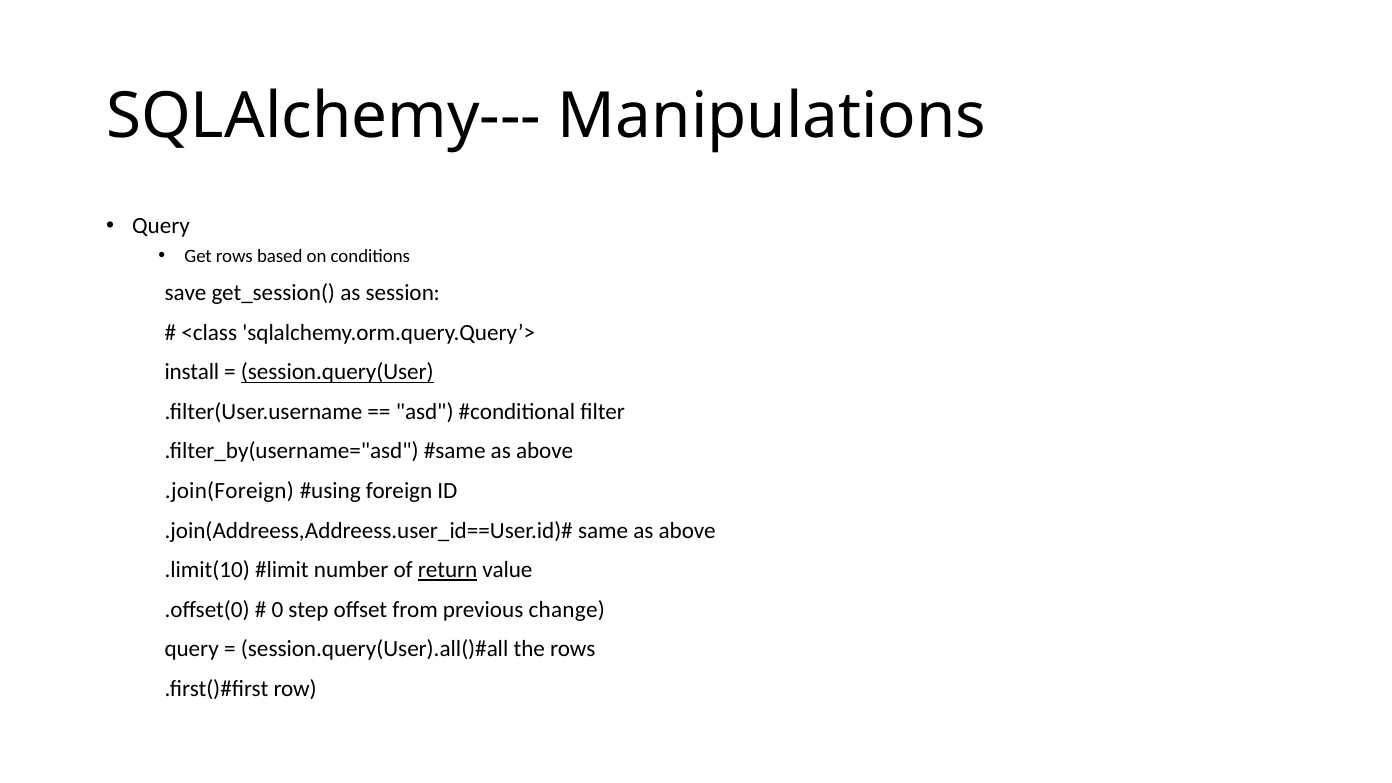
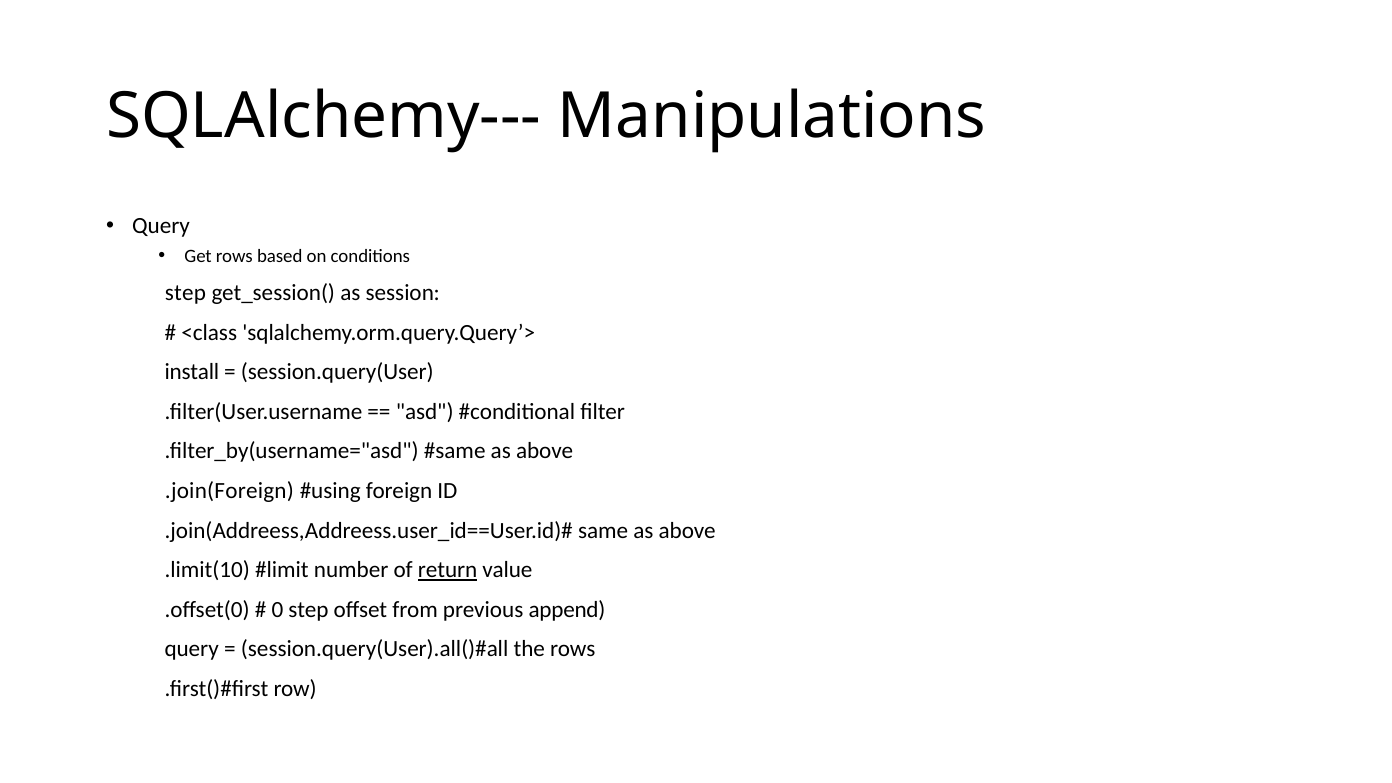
save: save -> step (185, 293)
session.query(User underline: present -> none (337, 372)
change: change -> append (567, 609)
